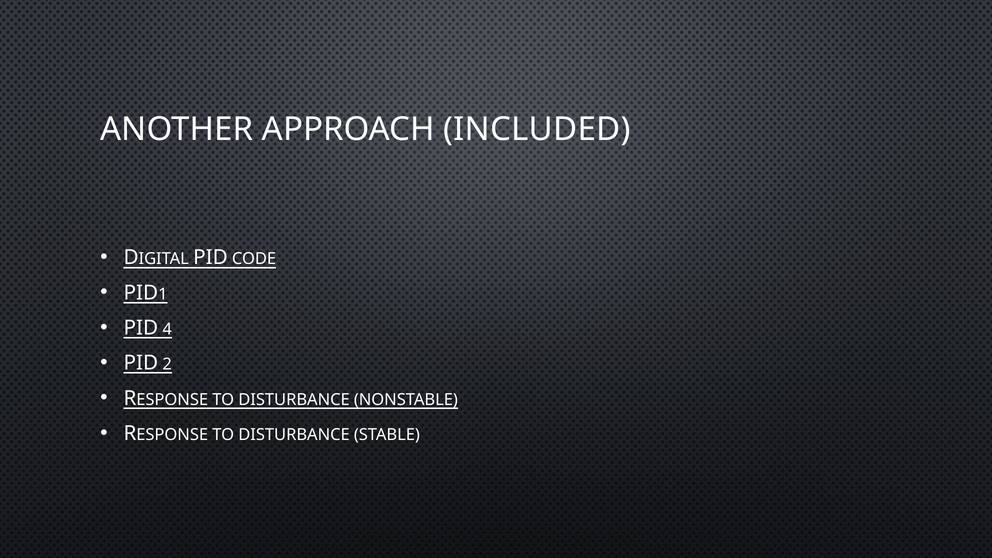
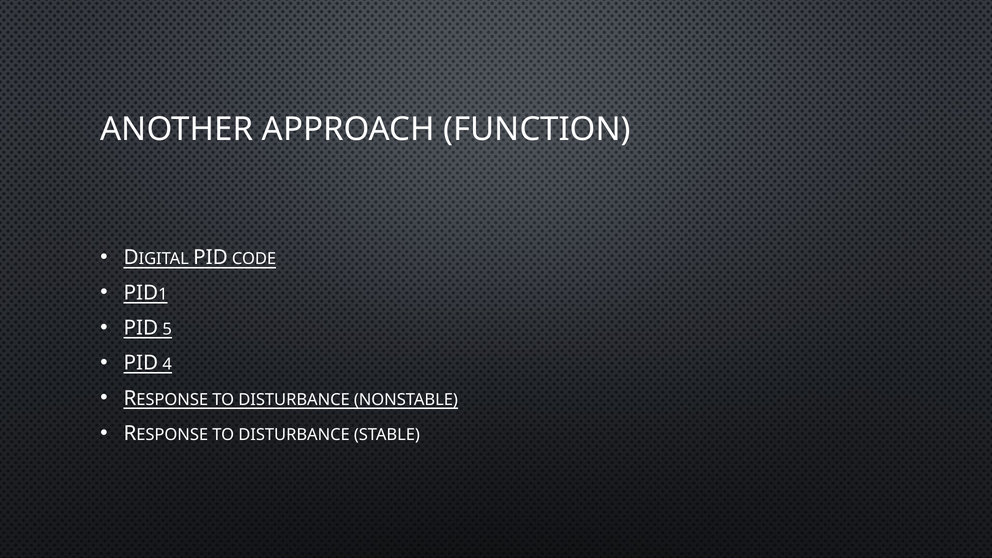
INCLUDED: INCLUDED -> FUNCTION (537, 129)
4: 4 -> 5 (167, 329)
2: 2 -> 4 (167, 364)
